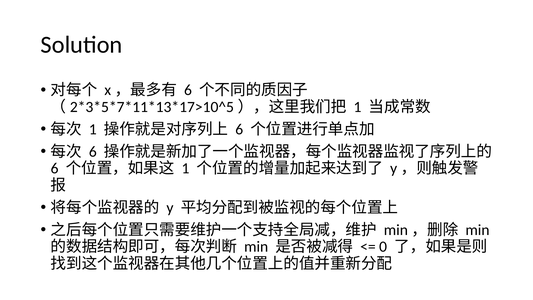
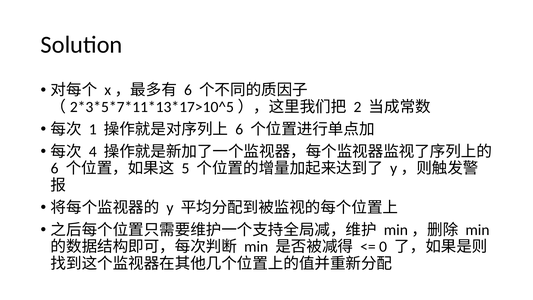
1: 1 -> 2 (358, 107)
6: 6 -> 4 (93, 152)
1: 1 -> 5 (185, 168)
